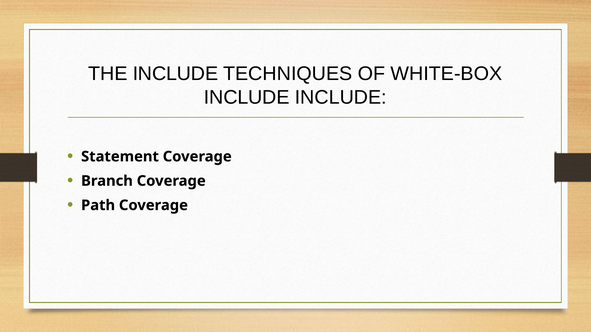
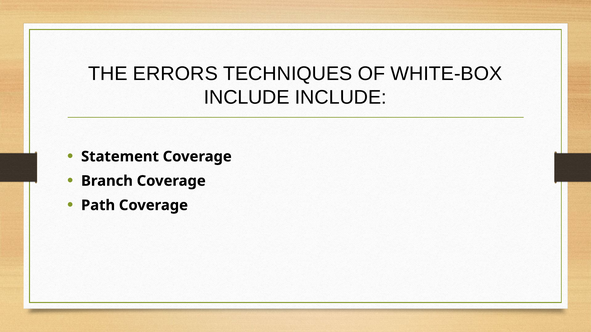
THE INCLUDE: INCLUDE -> ERRORS (175, 74)
